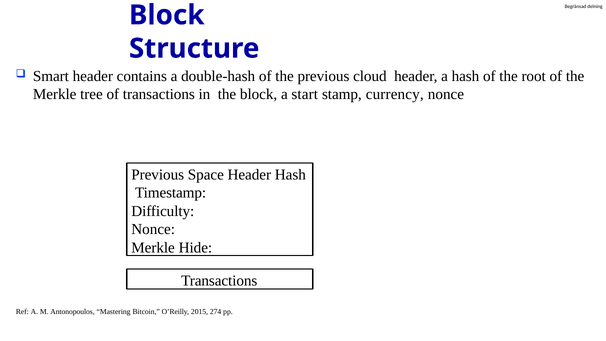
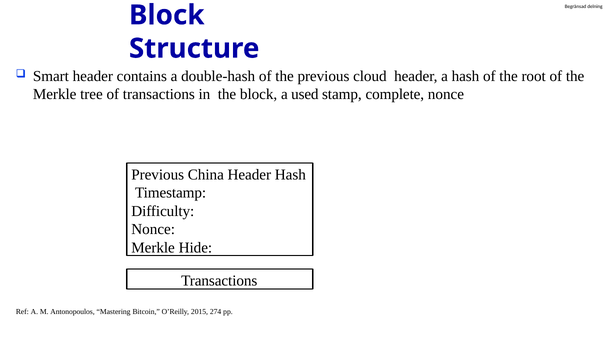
start: start -> used (305, 94)
currency: currency -> complete (395, 94)
Space: Space -> China (206, 175)
